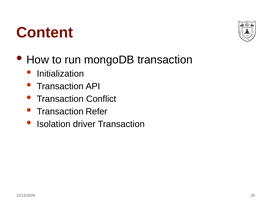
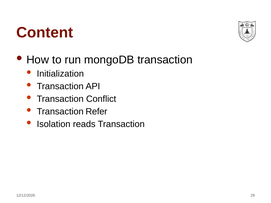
driver: driver -> reads (84, 124)
